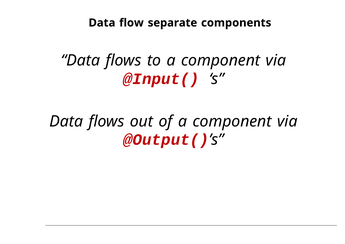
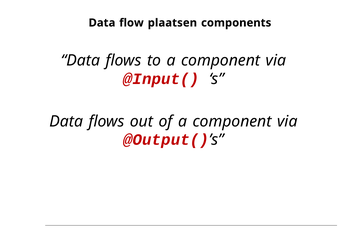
separate: separate -> plaatsen (172, 23)
